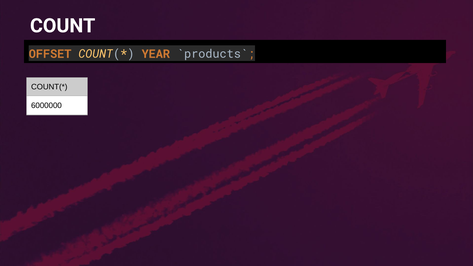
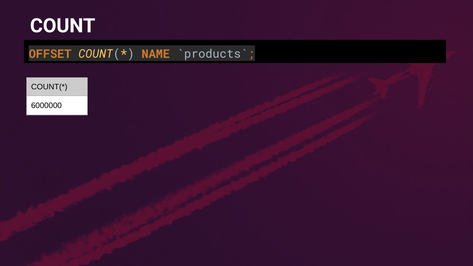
YEAR: YEAR -> NAME (156, 54)
